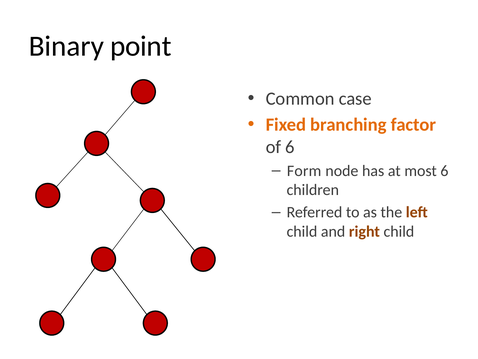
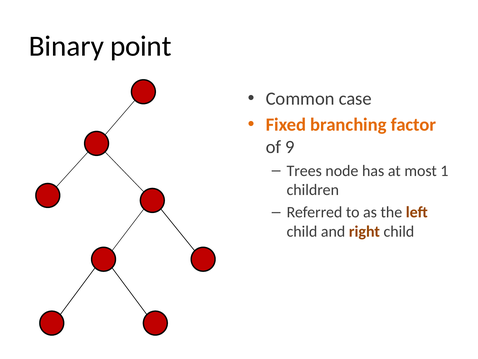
of 6: 6 -> 9 (290, 147)
Form: Form -> Trees (304, 171)
most 6: 6 -> 1 (444, 171)
